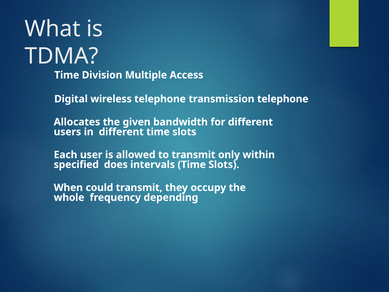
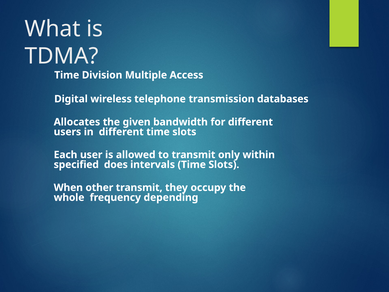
transmission telephone: telephone -> databases (283, 99)
could: could -> other (99, 187)
